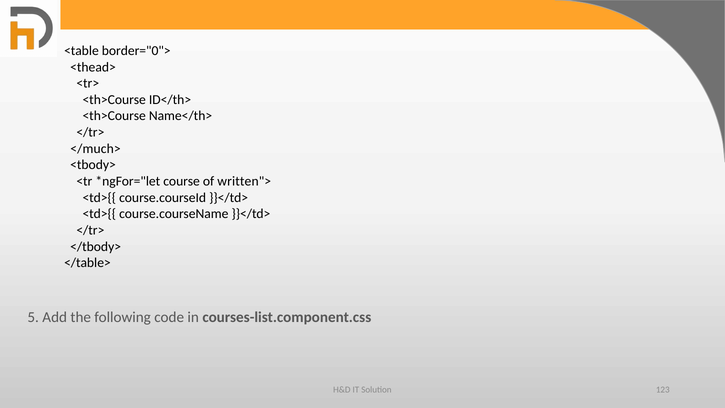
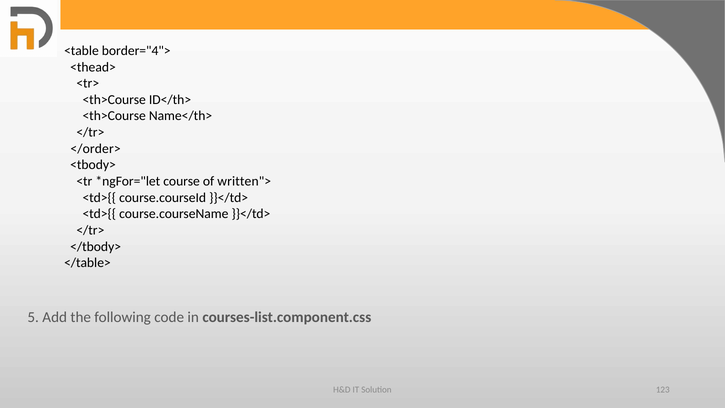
border="0">: border="0"> -> border="4"> (136, 51)
</much>: </much> -> </order> (96, 149)
